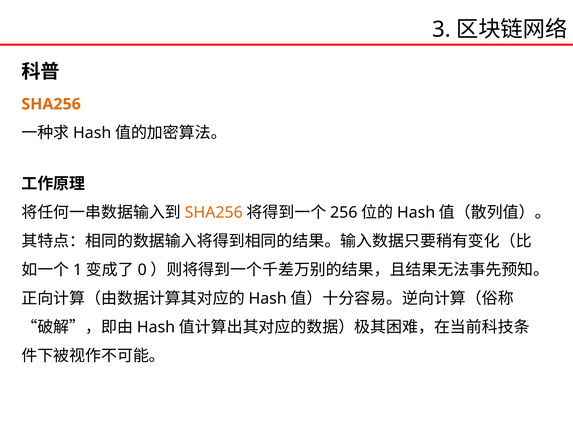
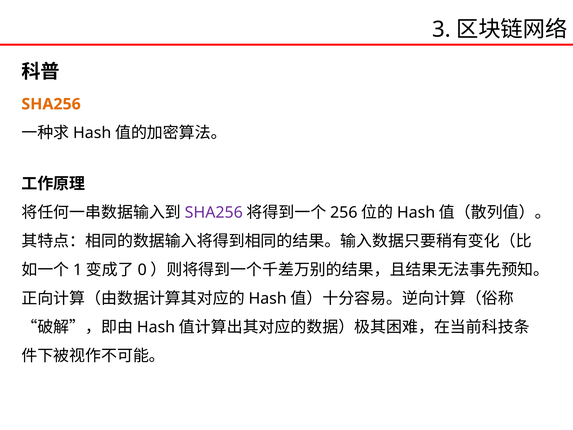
SHA256 colour: orange -> purple (214, 212)
